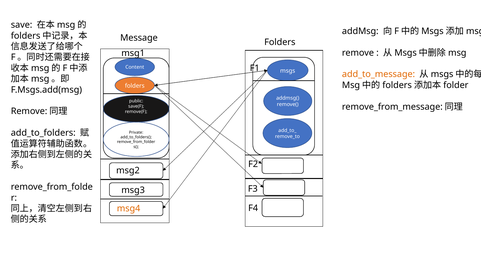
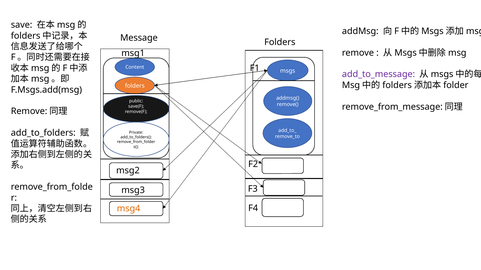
add_to_message colour: orange -> purple (379, 74)
